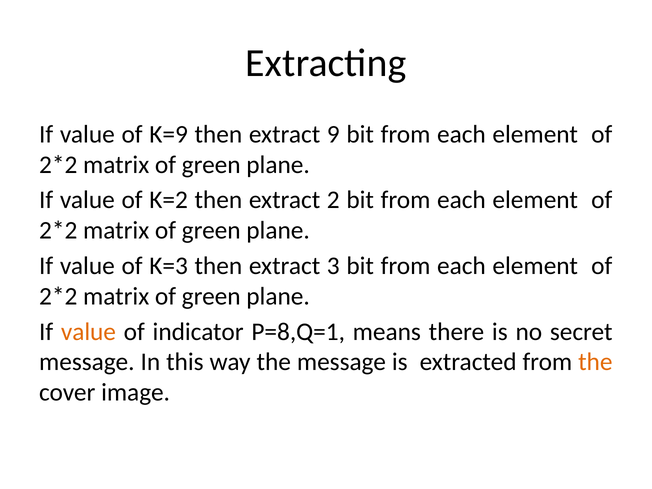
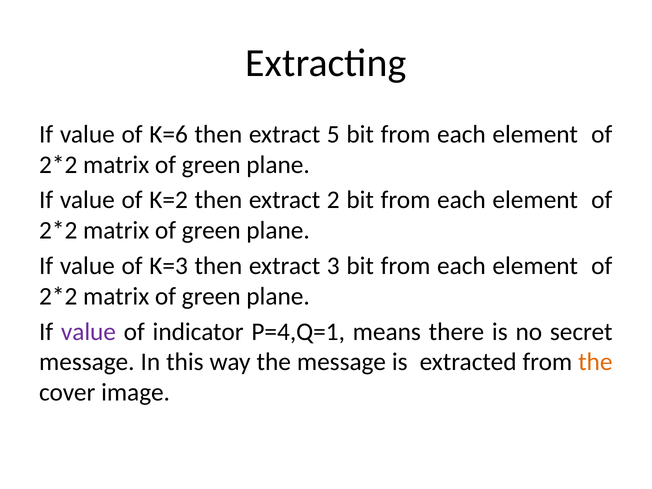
K=9: K=9 -> K=6 (169, 134)
9: 9 -> 5 (333, 134)
value colour: orange -> purple (88, 332)
P=8,Q=1: P=8,Q=1 -> P=4,Q=1 (298, 332)
